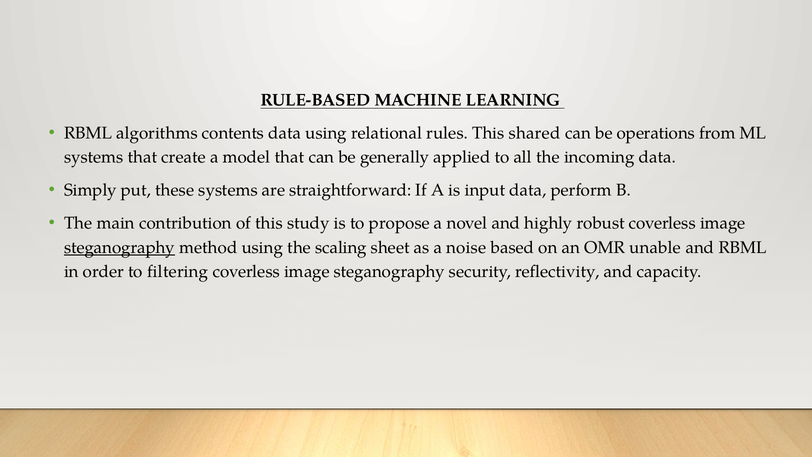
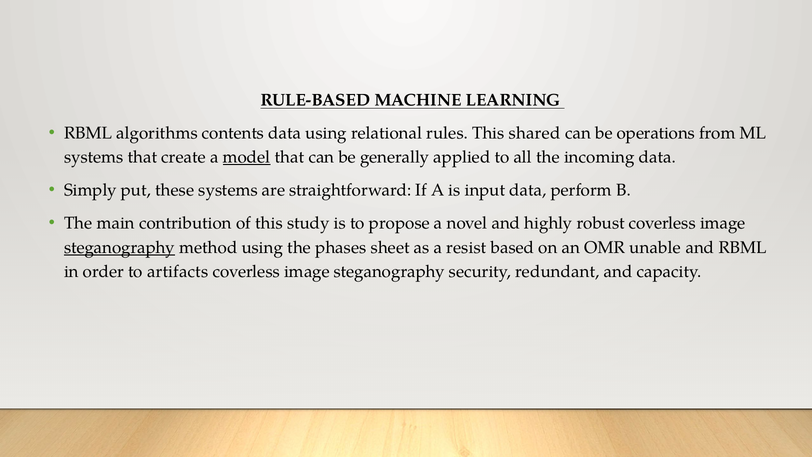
model underline: none -> present (247, 157)
scaling: scaling -> phases (341, 247)
noise: noise -> resist (466, 247)
filtering: filtering -> artifacts (178, 272)
reflectivity: reflectivity -> redundant (557, 272)
